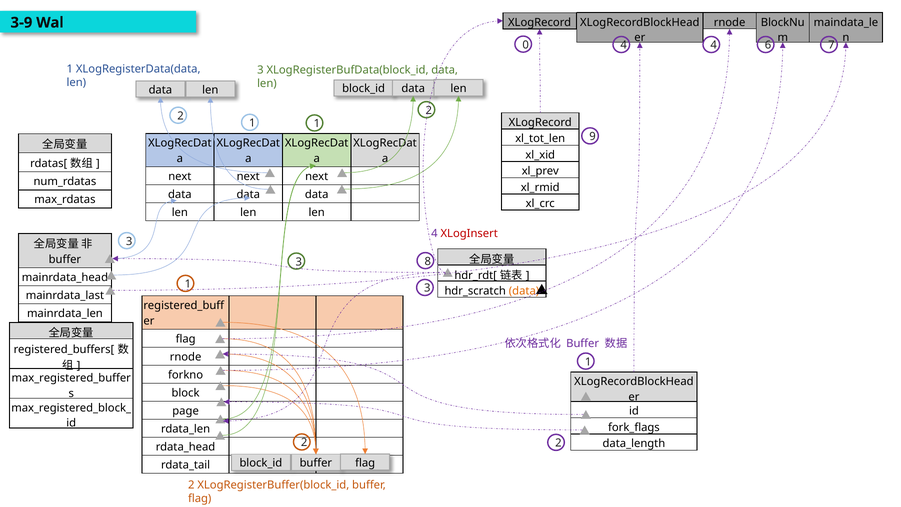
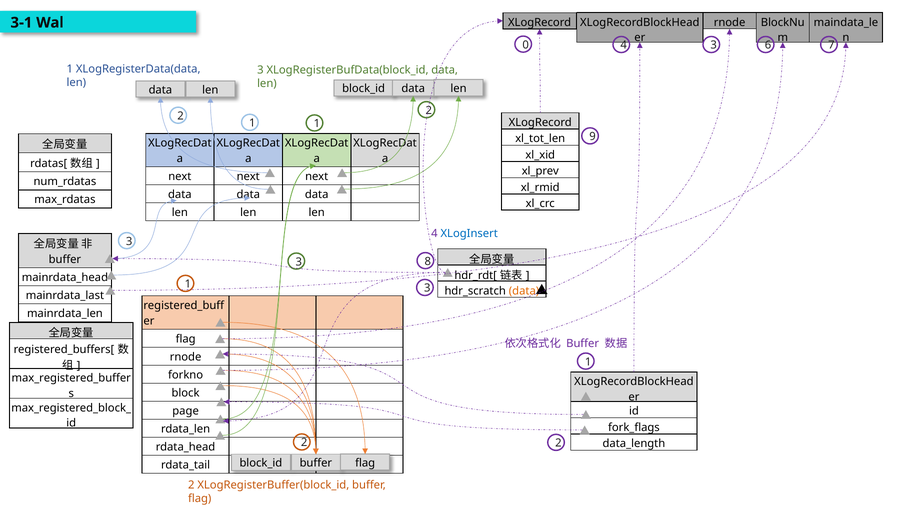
3-9: 3-9 -> 3-1 (21, 23)
4 4: 4 -> 3 (714, 45)
XLogInsert colour: red -> blue (469, 234)
